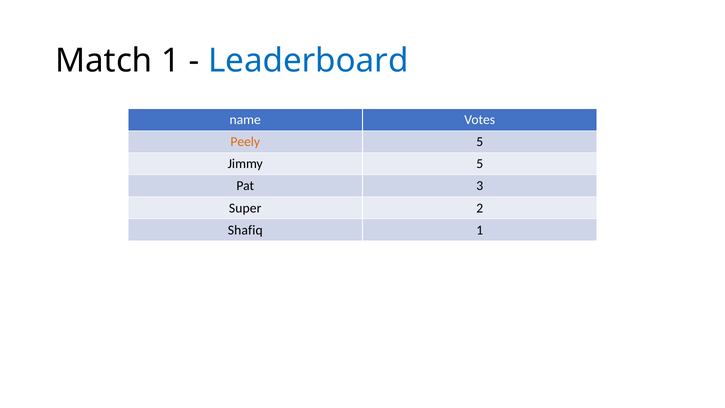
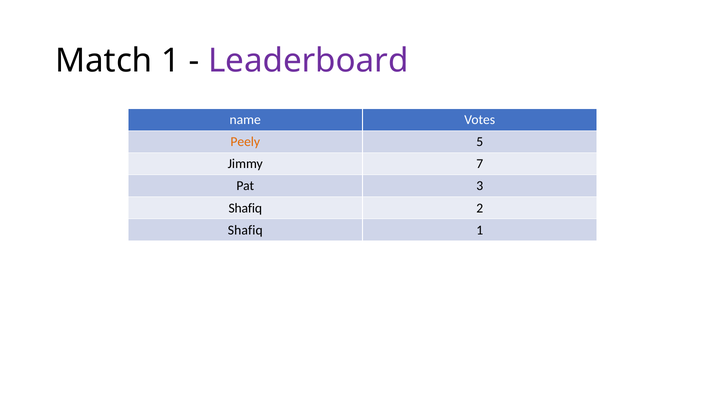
Leaderboard colour: blue -> purple (308, 61)
Jimmy 5: 5 -> 7 (480, 164)
Super: Super -> Shafiq (245, 208)
